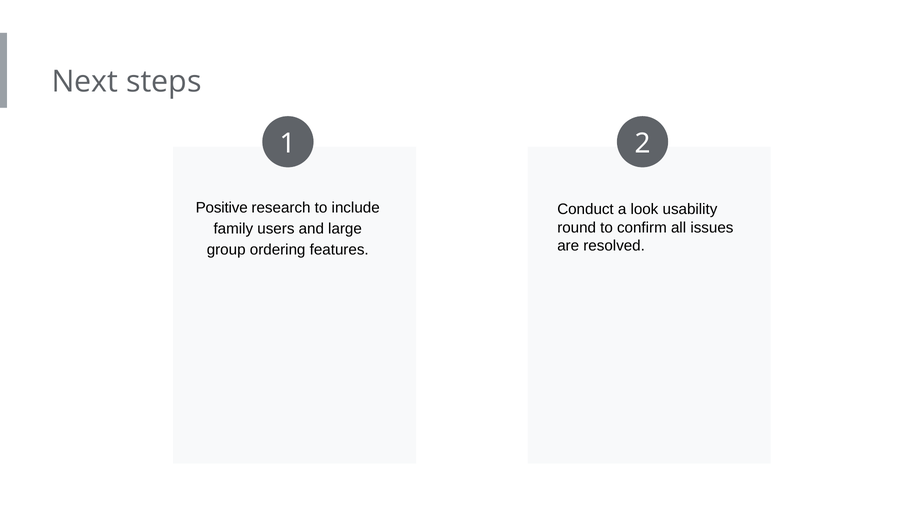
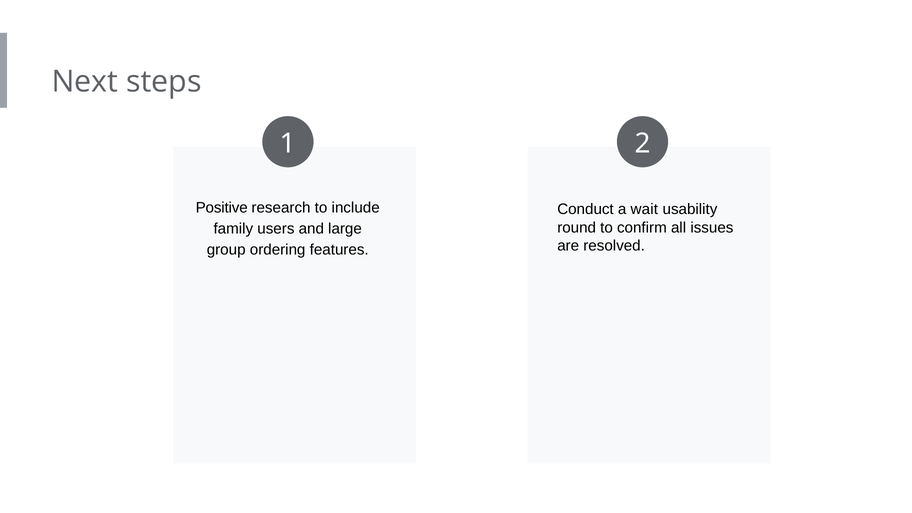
look: look -> wait (644, 209)
